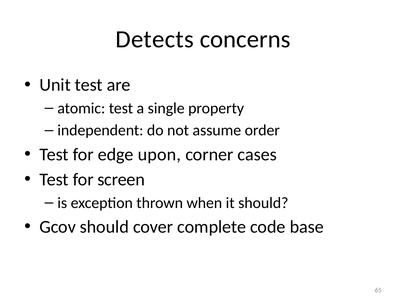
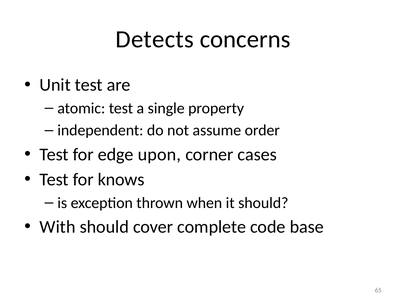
screen: screen -> knows (121, 180)
Gcov: Gcov -> With (58, 227)
